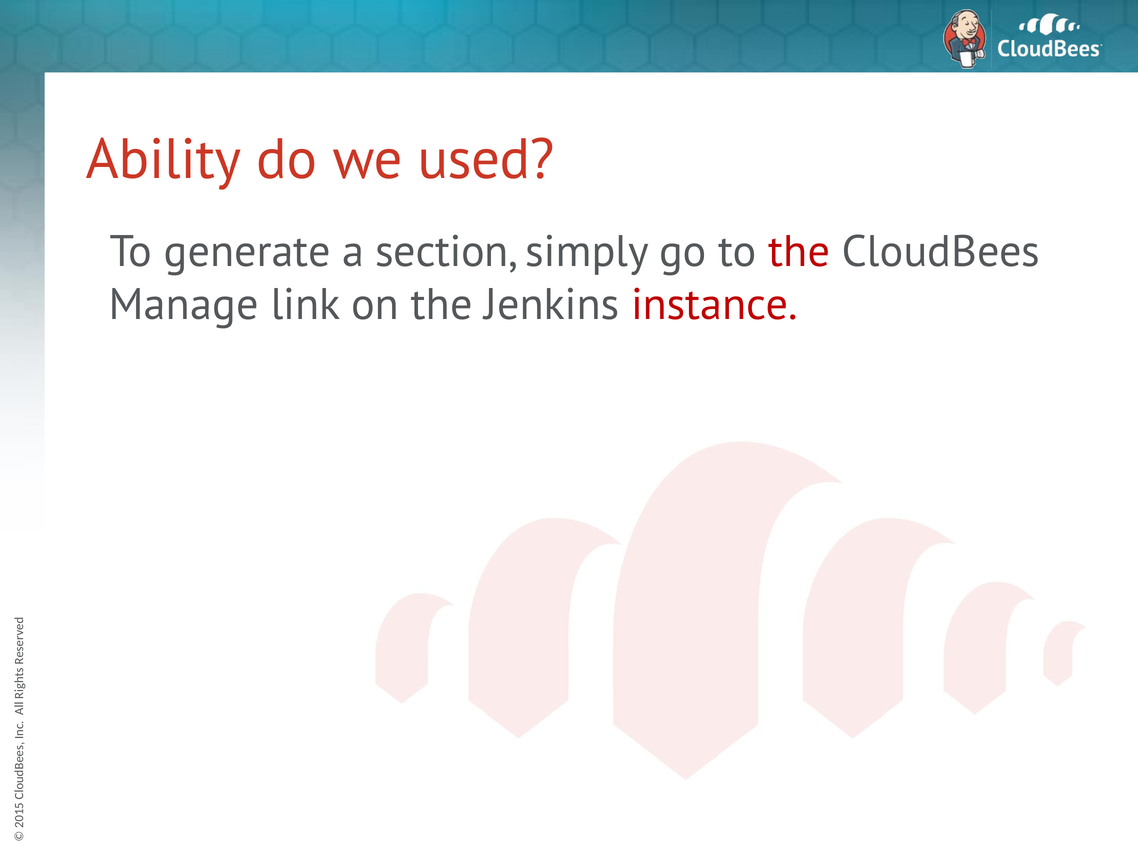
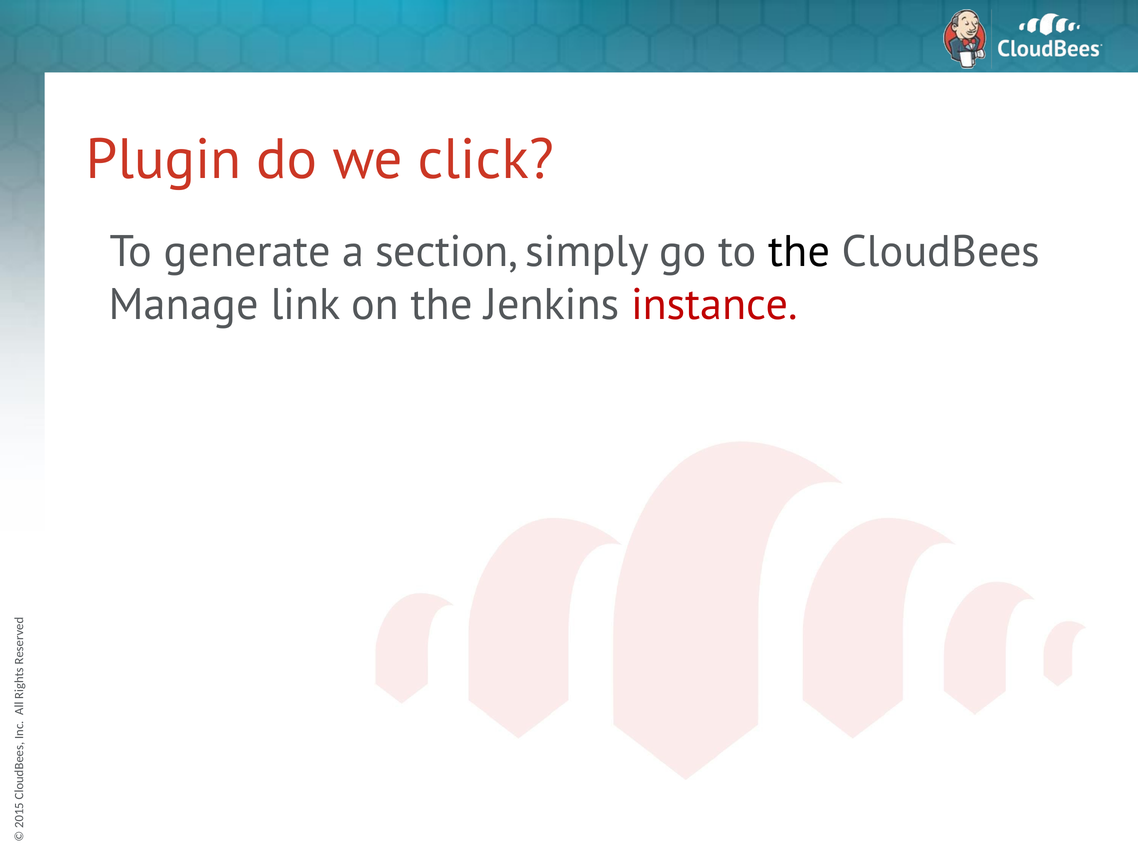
Ability: Ability -> Plugin (164, 160)
used: used -> click (486, 160)
the colour: red -> black (799, 252)
